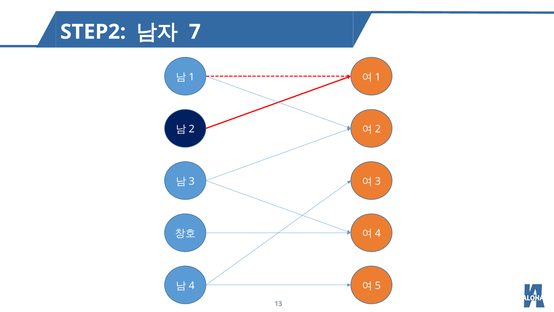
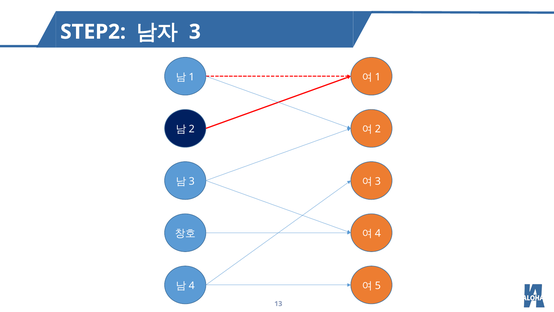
7: 7 -> 3 (195, 32)
